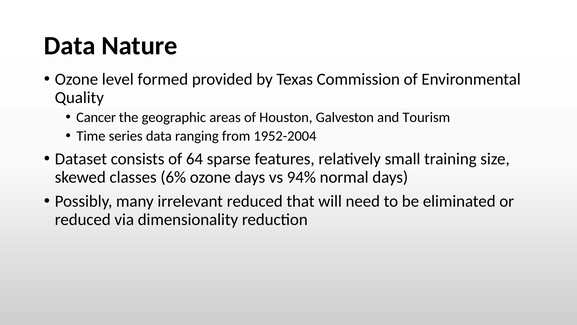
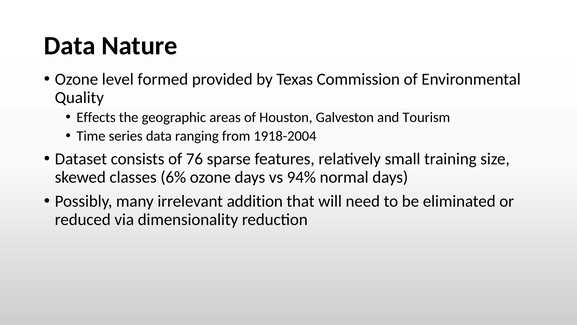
Cancer: Cancer -> Effects (96, 117)
1952-2004: 1952-2004 -> 1918-2004 (285, 136)
64: 64 -> 76 (194, 159)
irrelevant reduced: reduced -> addition (255, 201)
